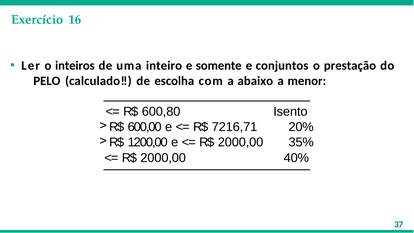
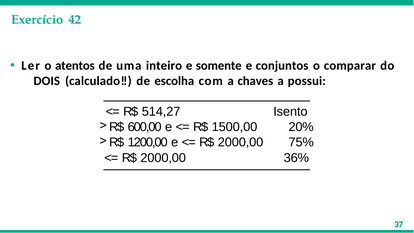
16: 16 -> 42 (75, 20)
inteiros: inteiros -> atentos (75, 66)
prestação: prestação -> comparar (350, 66)
PELO: PELO -> DOIS (47, 81)
abaixo: abaixo -> chaves (255, 81)
menor: menor -> possui (307, 81)
600,80: 600,80 -> 514,27 (161, 112)
7216,71: 7216,71 -> 1500,00 (235, 127)
35%: 35% -> 75% (301, 142)
40%: 40% -> 36% (296, 158)
